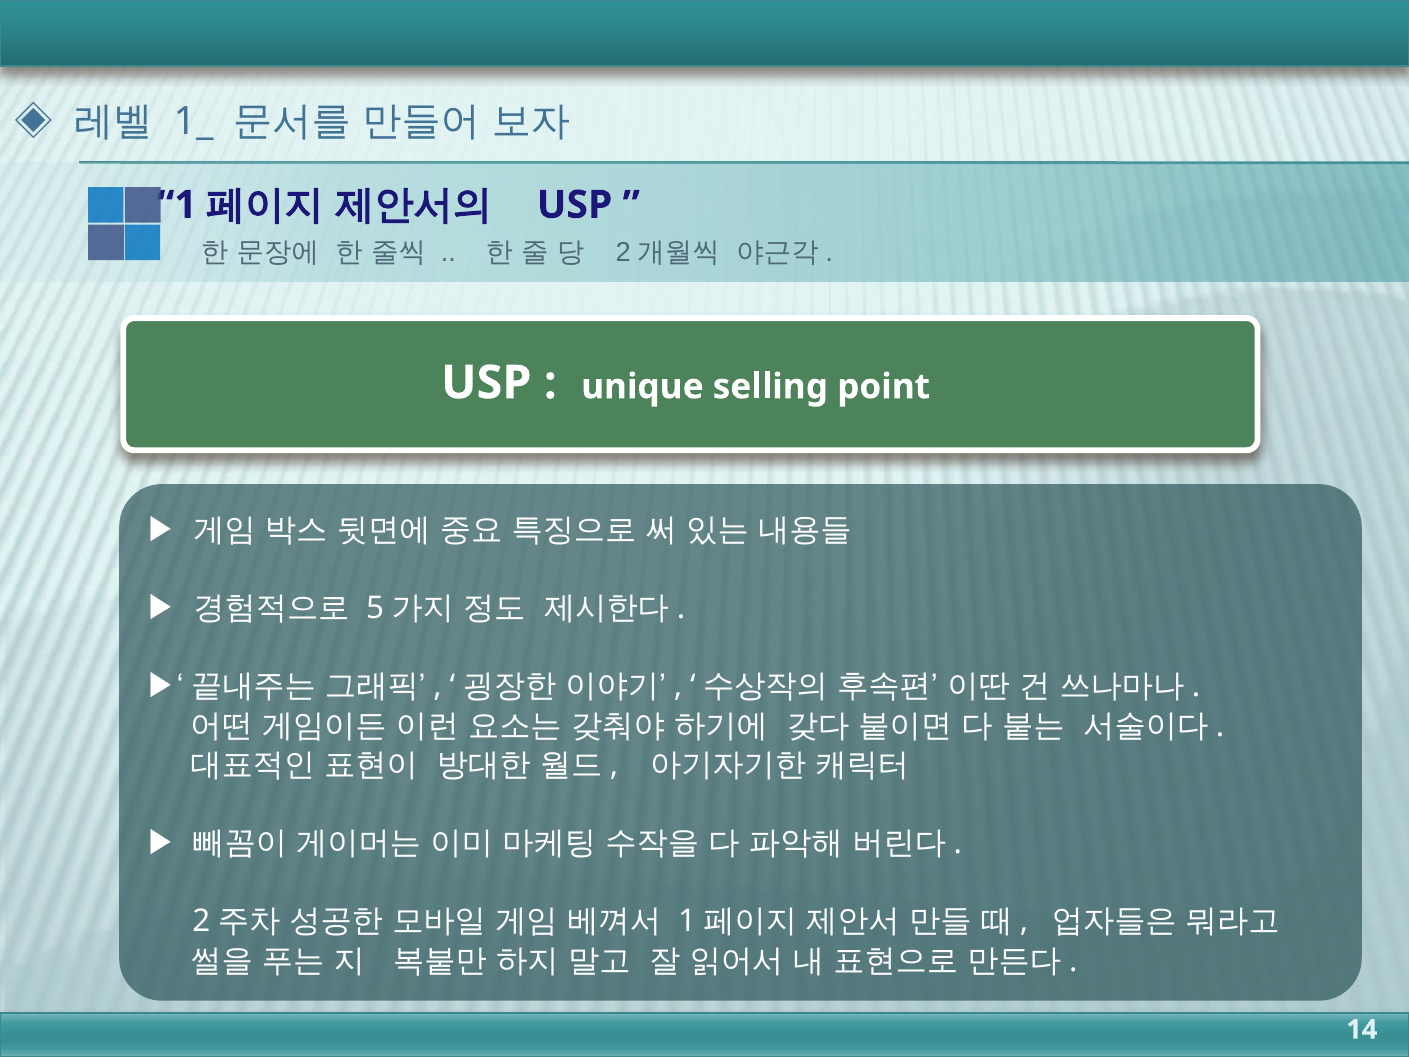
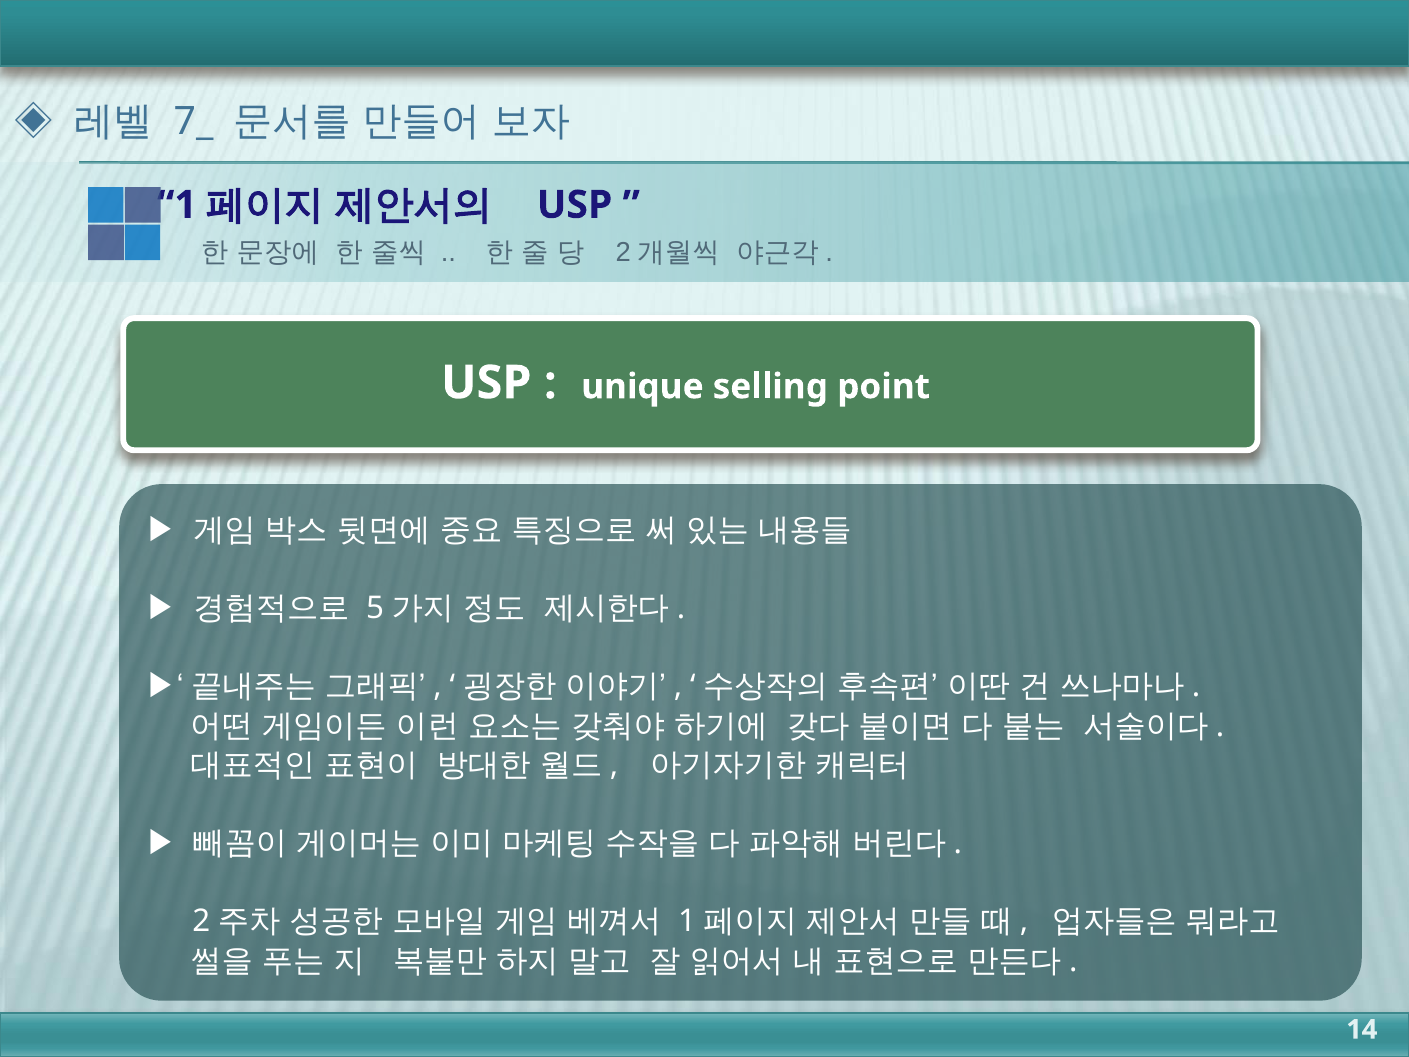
1_: 1_ -> 7_ (194, 121)
